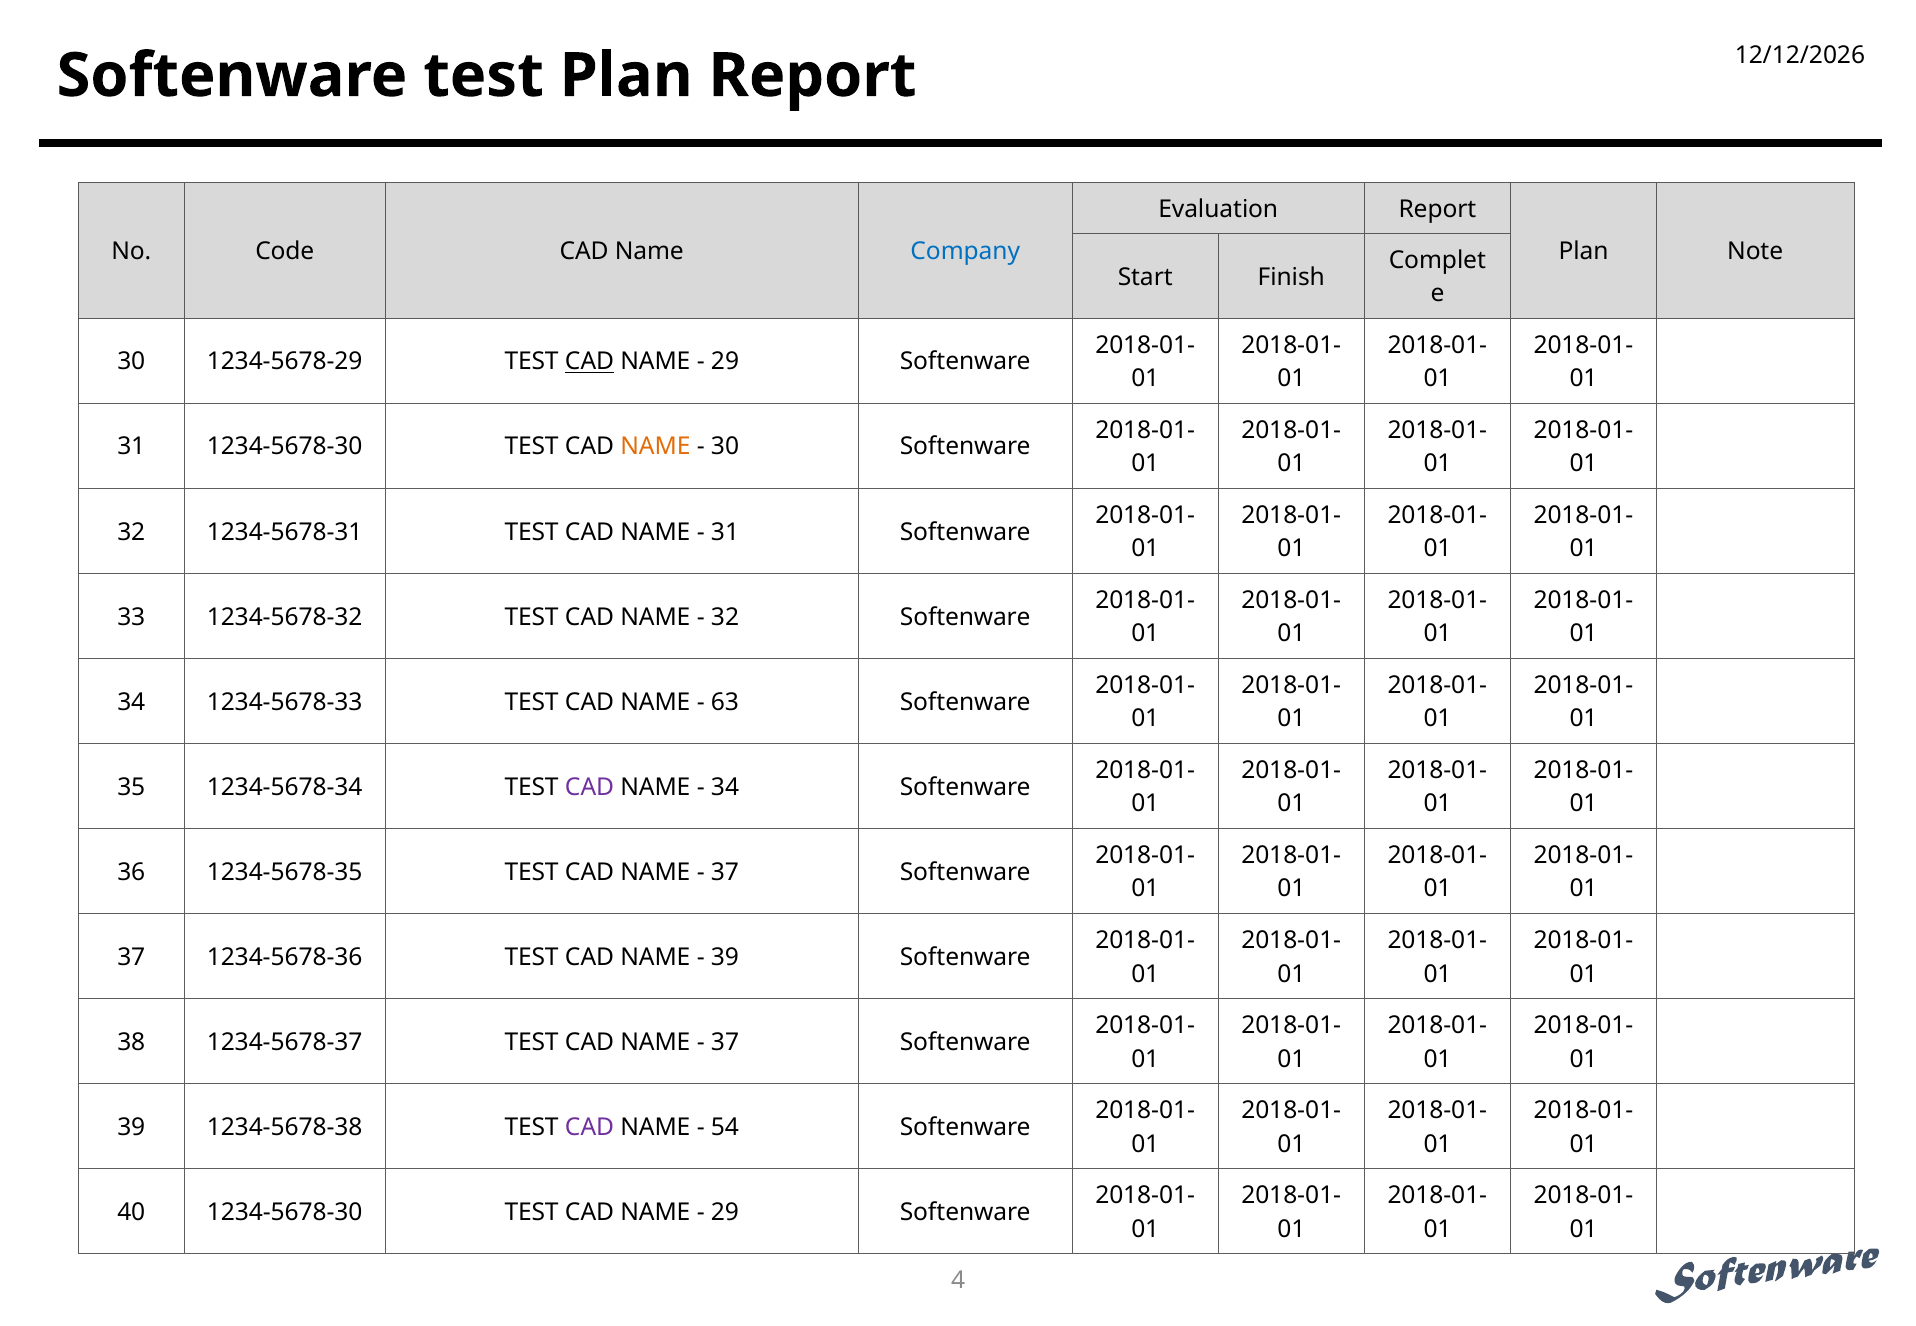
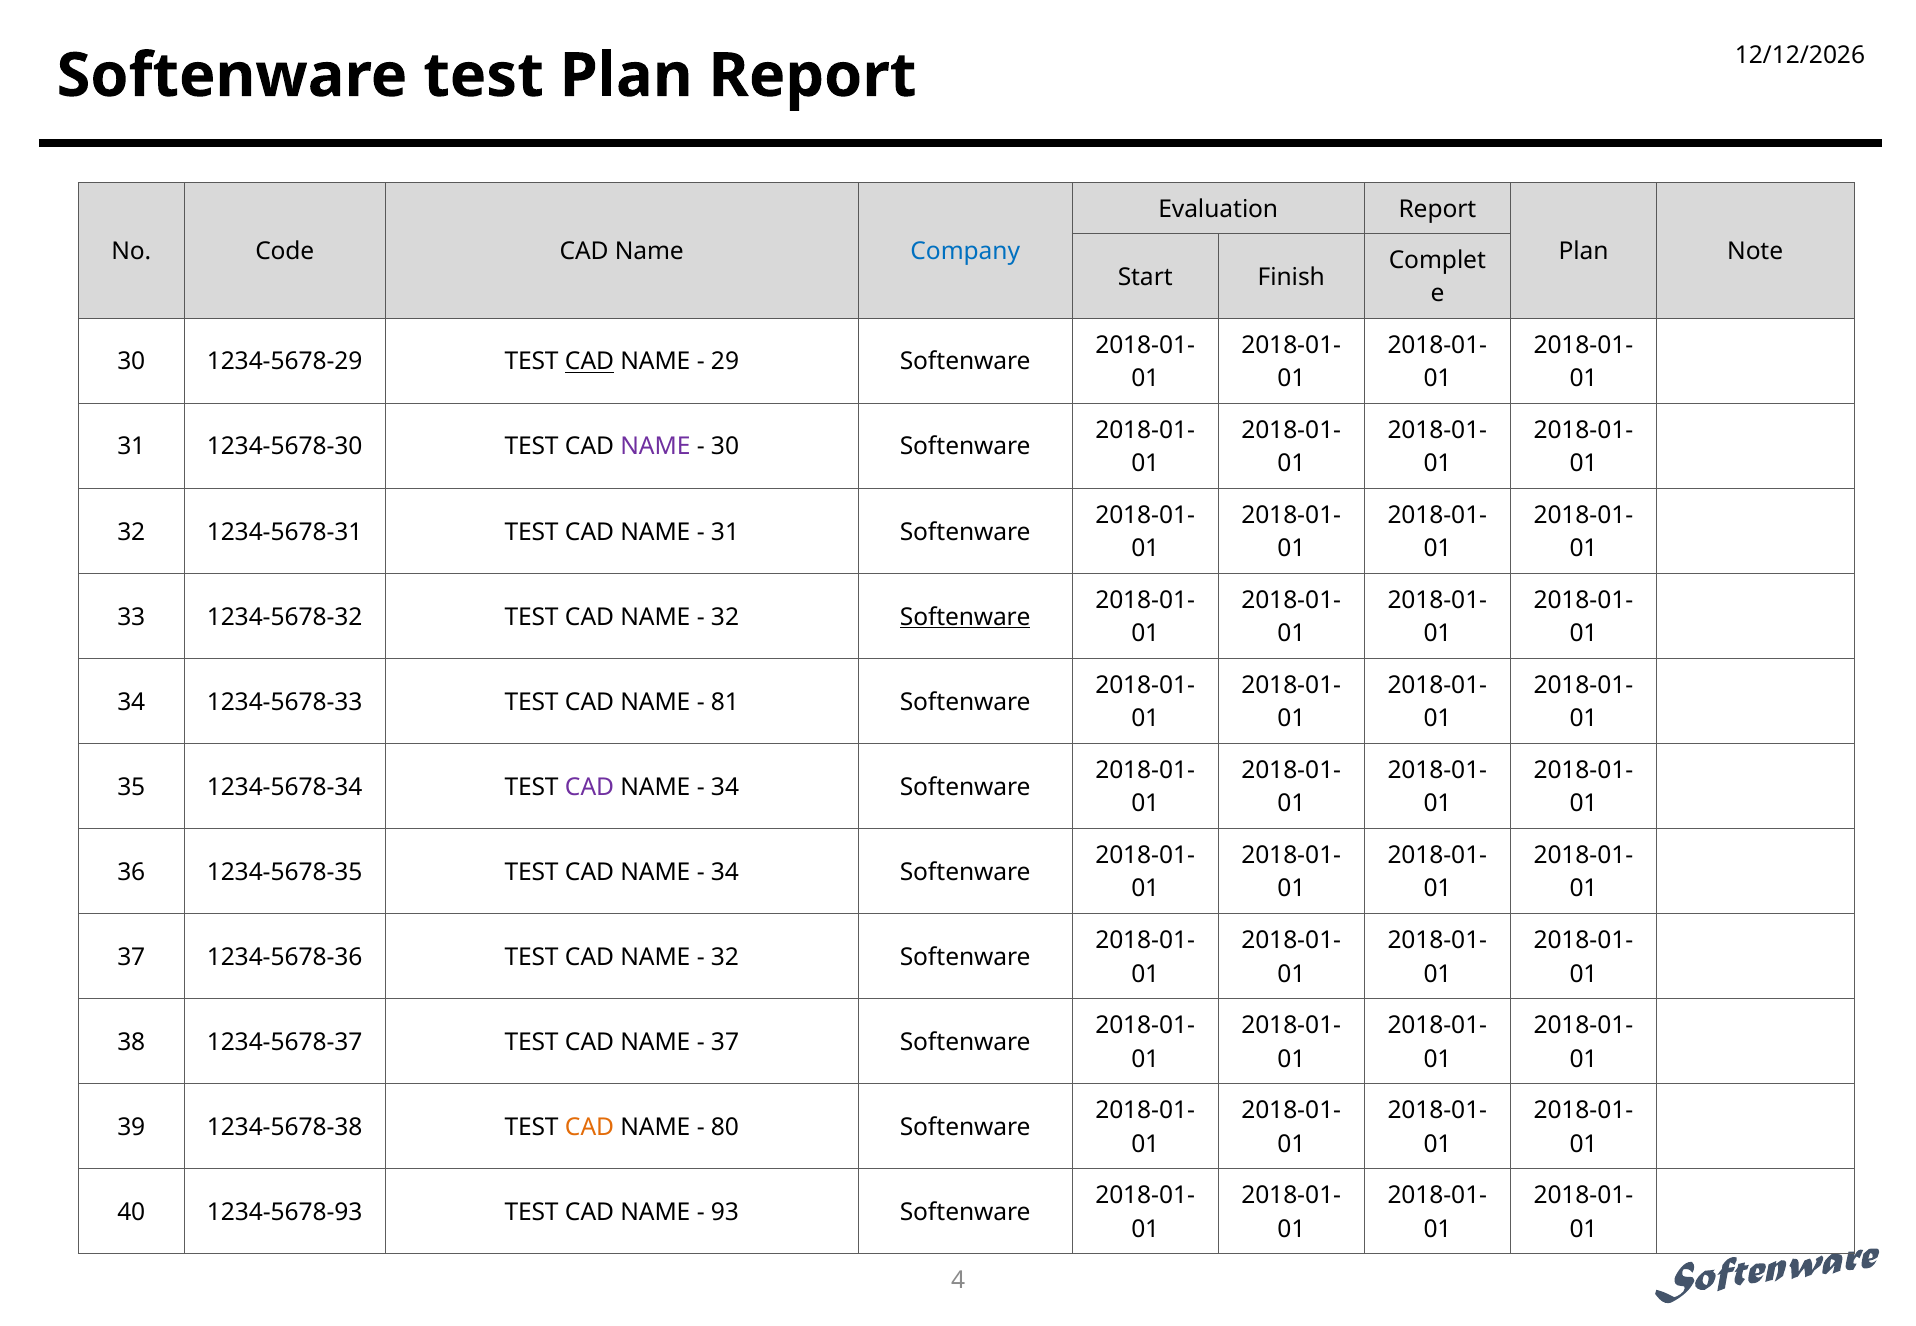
NAME colour: orange -> purple (655, 447)
Softenware underline: none -> present (965, 617)
63: 63 -> 81 (725, 702)
37: 37 -> 34 (725, 872)
39: 39 -> 32 (725, 958)
CAD colour: purple -> orange (590, 1128)
54: 54 -> 80 (725, 1128)
40 1234-5678-30: 1234-5678-30 -> 1234-5678-93 (285, 1213)
29: 29 -> 93 (725, 1213)
